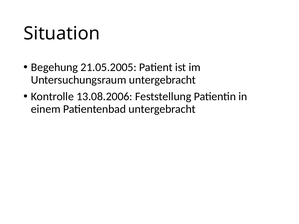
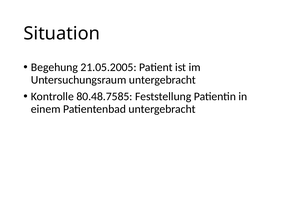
13.08.2006: 13.08.2006 -> 80.48.7585 (104, 97)
